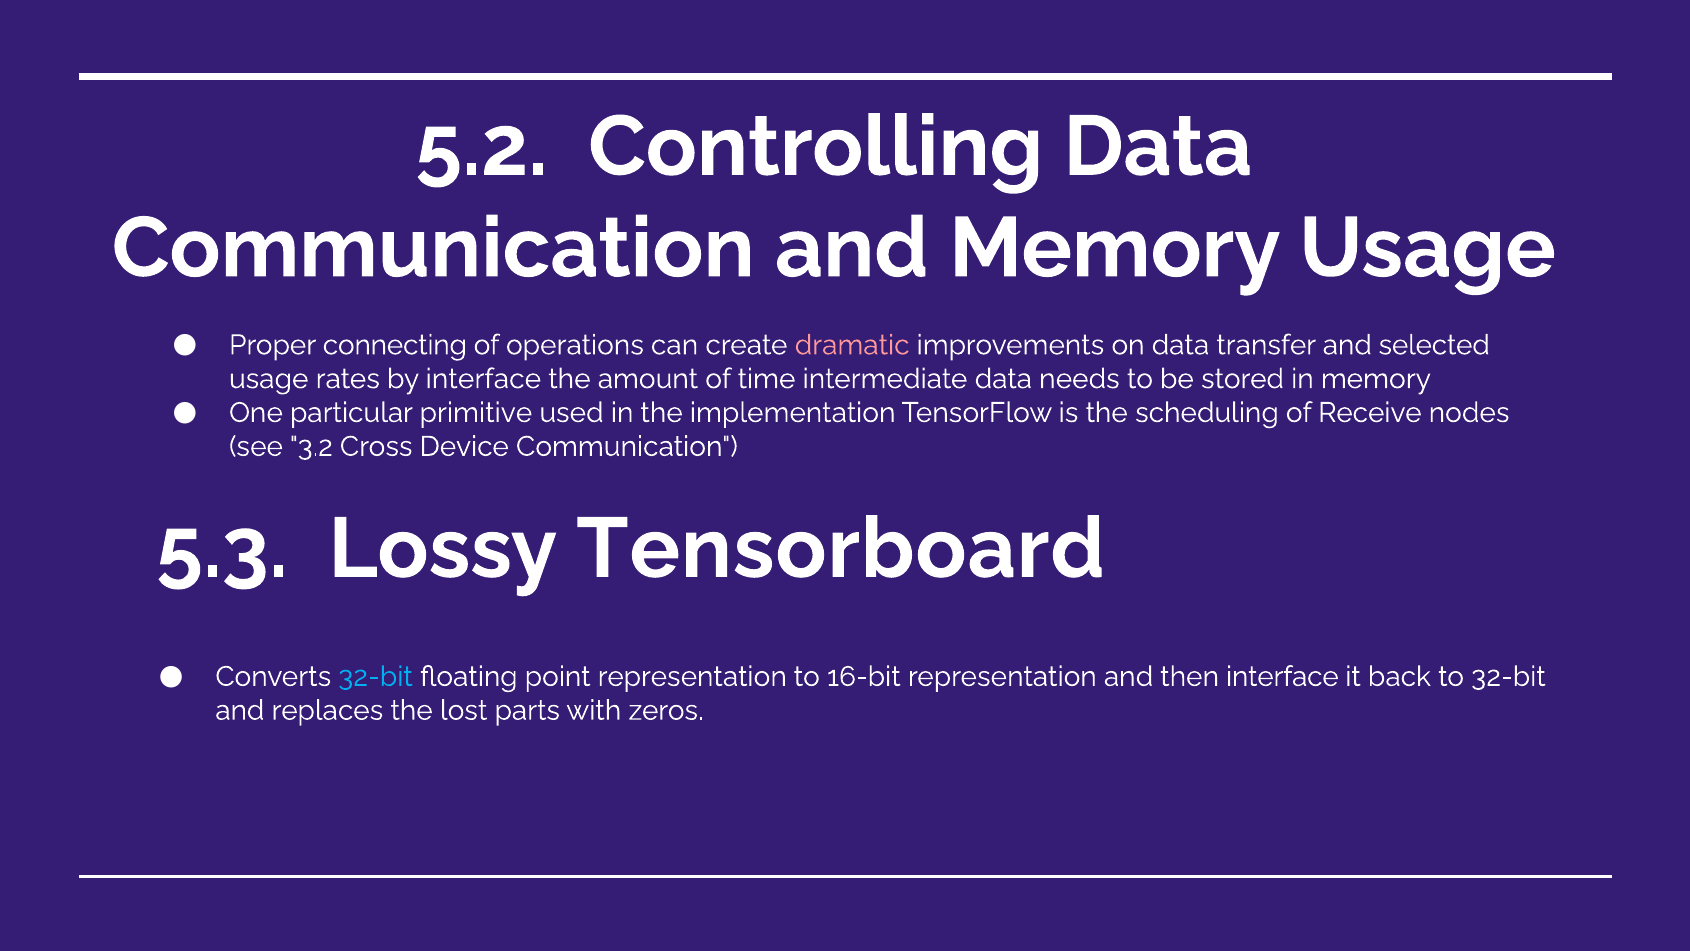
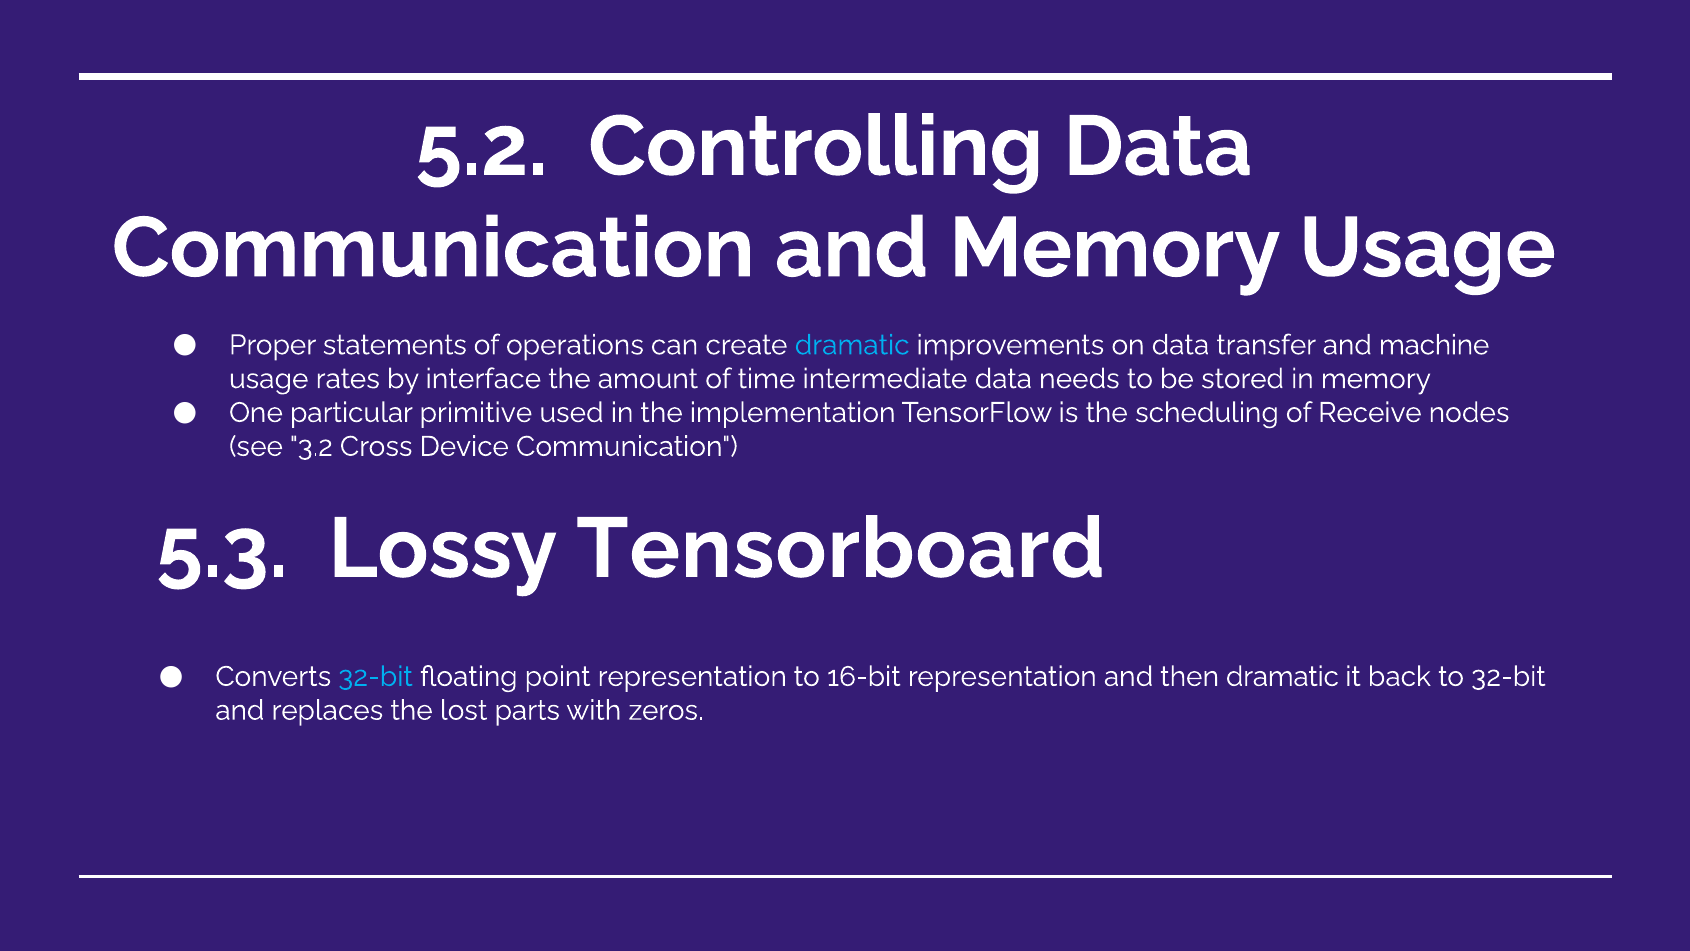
connecting: connecting -> statements (395, 345)
dramatic colour: pink -> light blue (852, 345)
selected: selected -> machine (1434, 345)
then interface: interface -> dramatic (1282, 676)
